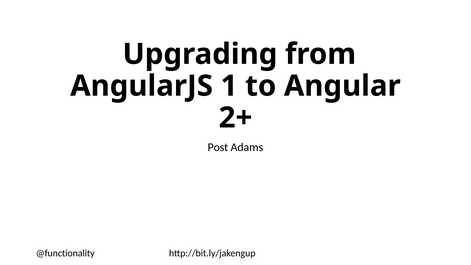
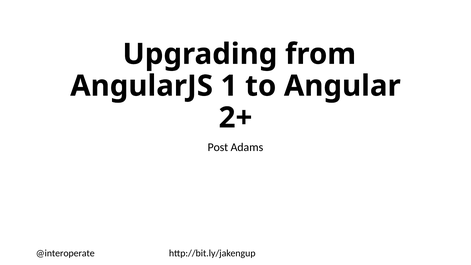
@functionality: @functionality -> @interoperate (65, 253)
